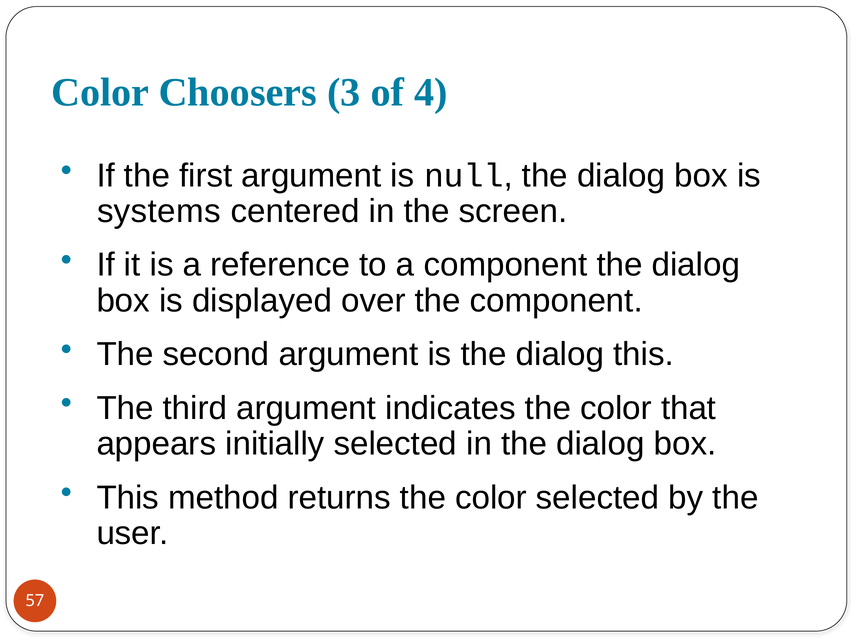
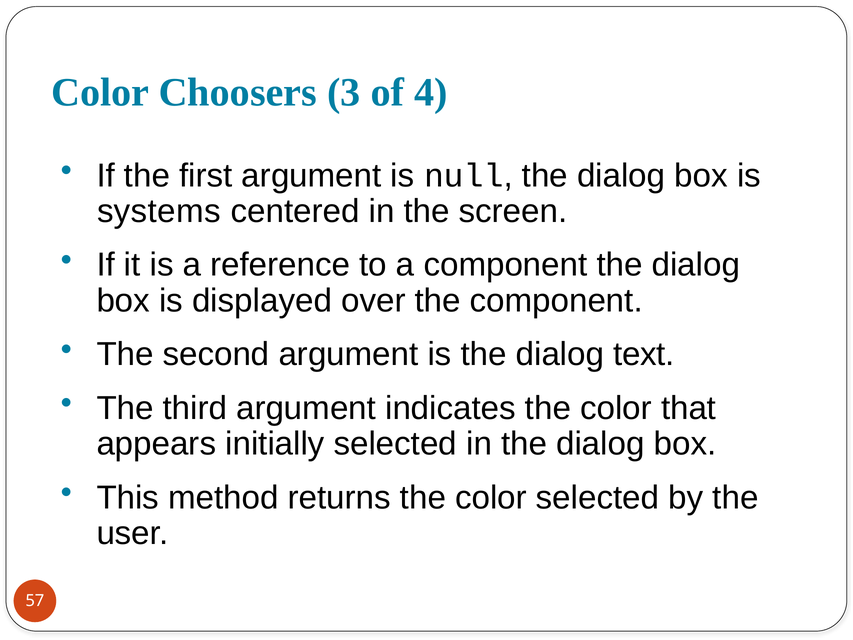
dialog this: this -> text (644, 354)
